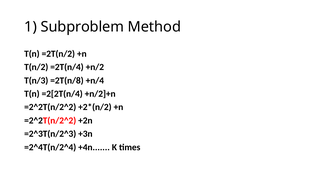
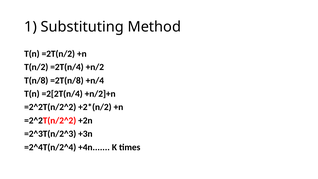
Subproblem: Subproblem -> Substituting (82, 27)
T(n/3: T(n/3 -> T(n/8 (36, 80)
